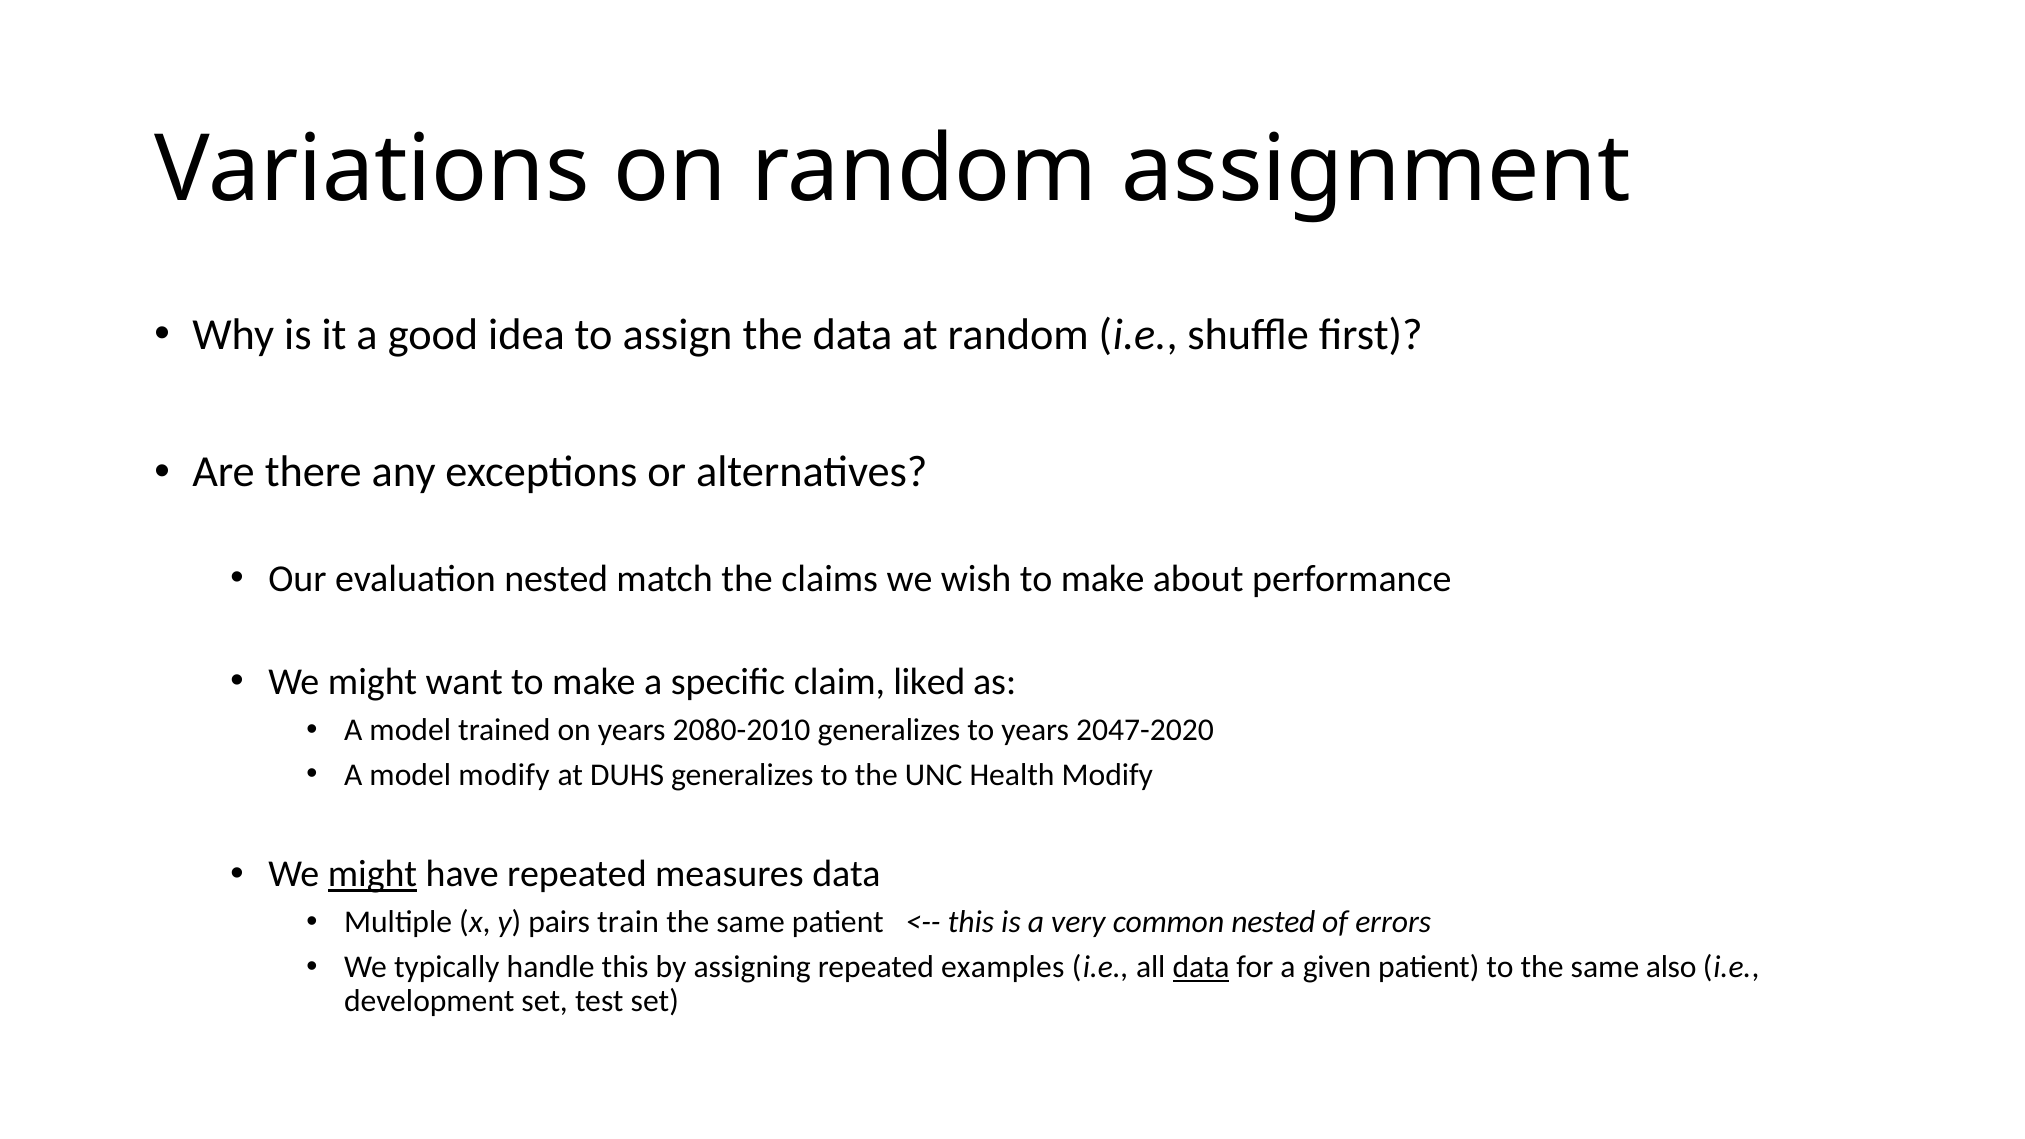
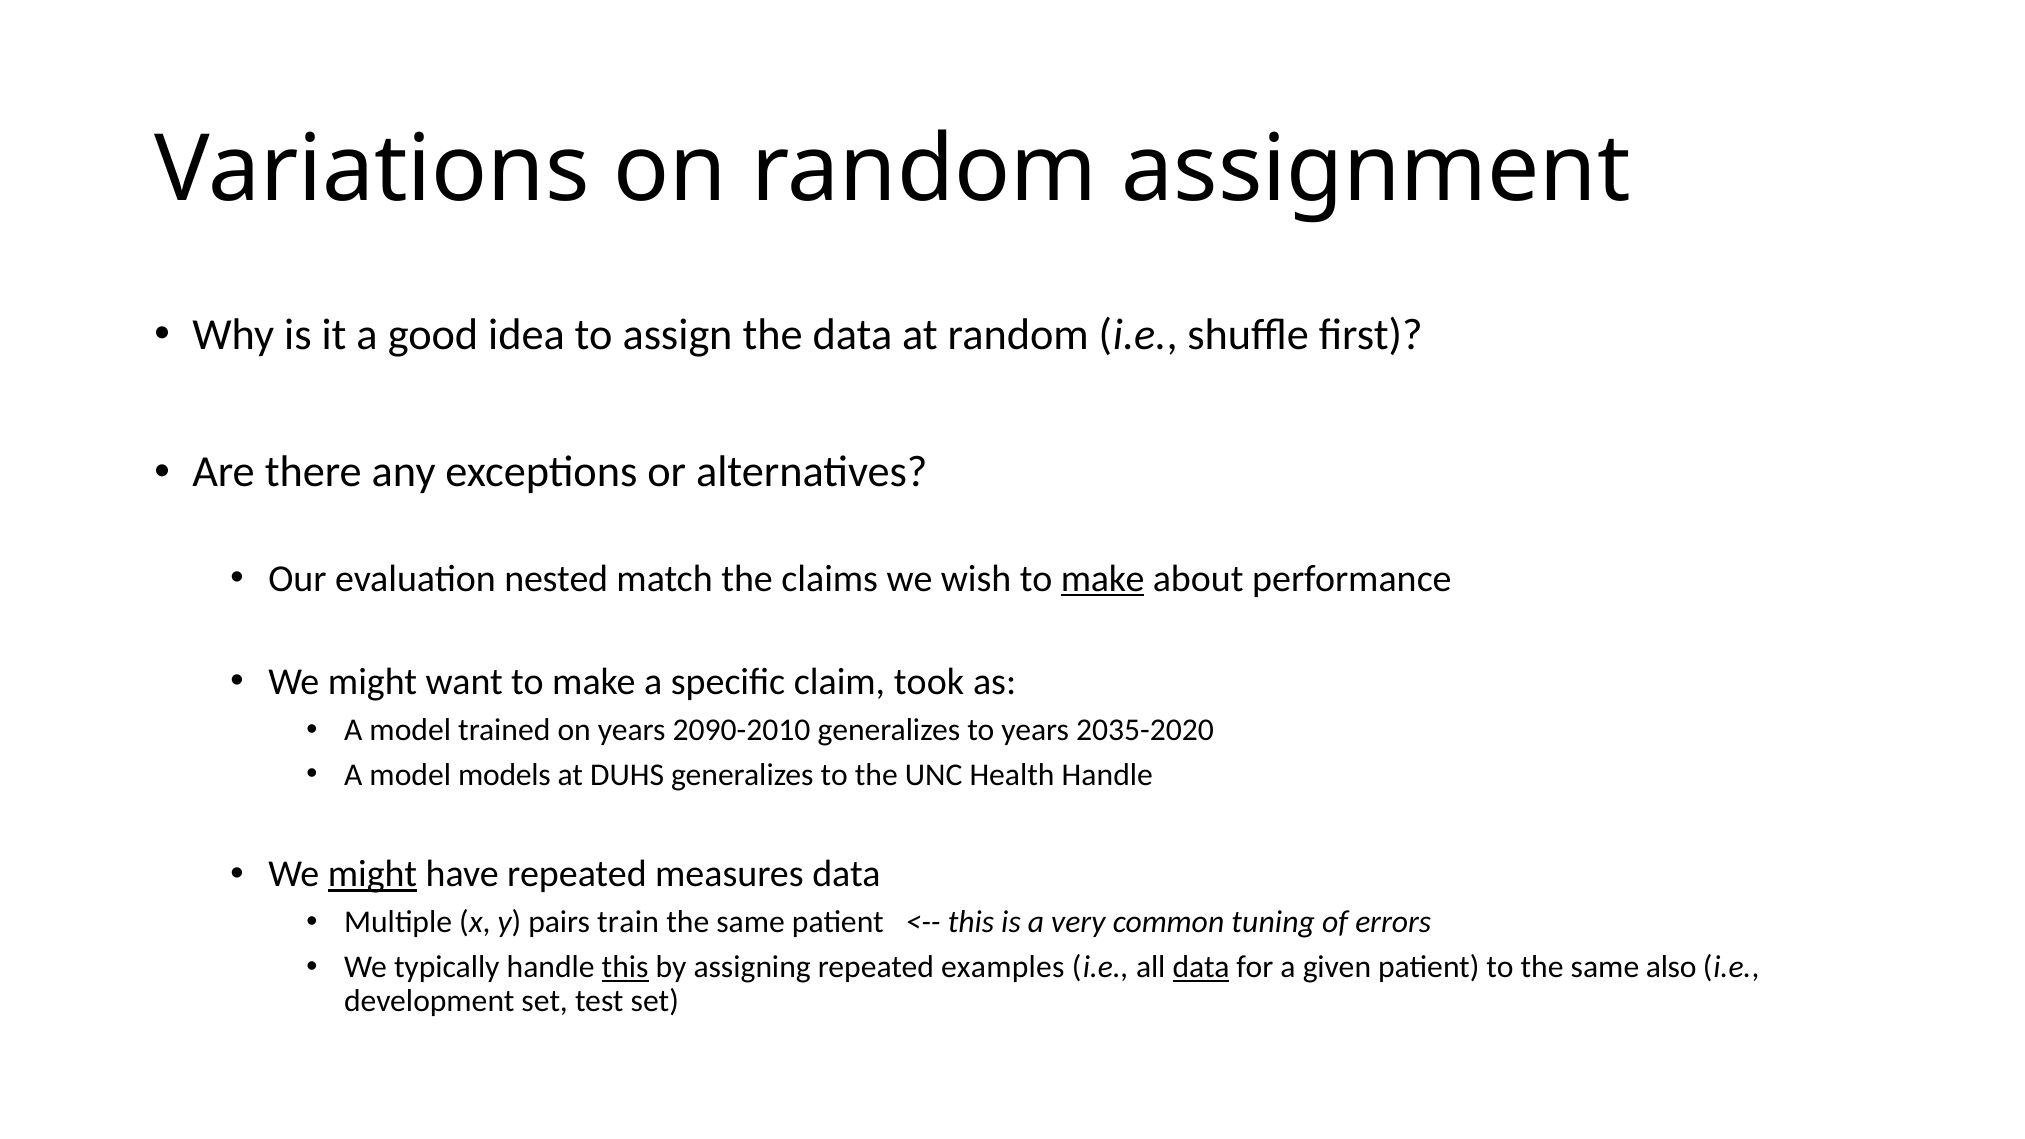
make underline: none -> present (1103, 579)
liked: liked -> took (929, 682)
2080-2010: 2080-2010 -> 2090-2010 (741, 730)
2047-2020: 2047-2020 -> 2035-2020 (1145, 730)
model modify: modify -> models (504, 775)
Health Modify: Modify -> Handle (1107, 775)
common nested: nested -> tuning (1273, 922)
this underline: none -> present (625, 967)
